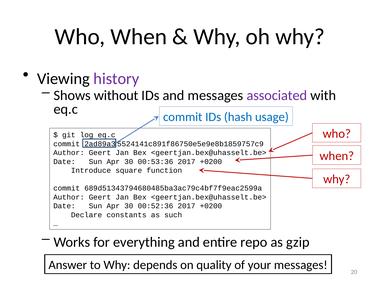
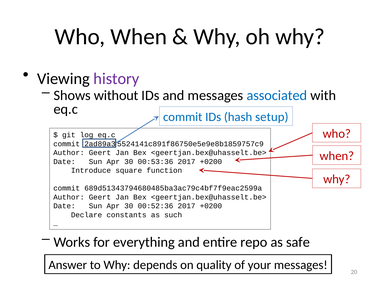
associated colour: purple -> blue (277, 95)
usage: usage -> setup (272, 117)
gzip: gzip -> safe (298, 242)
